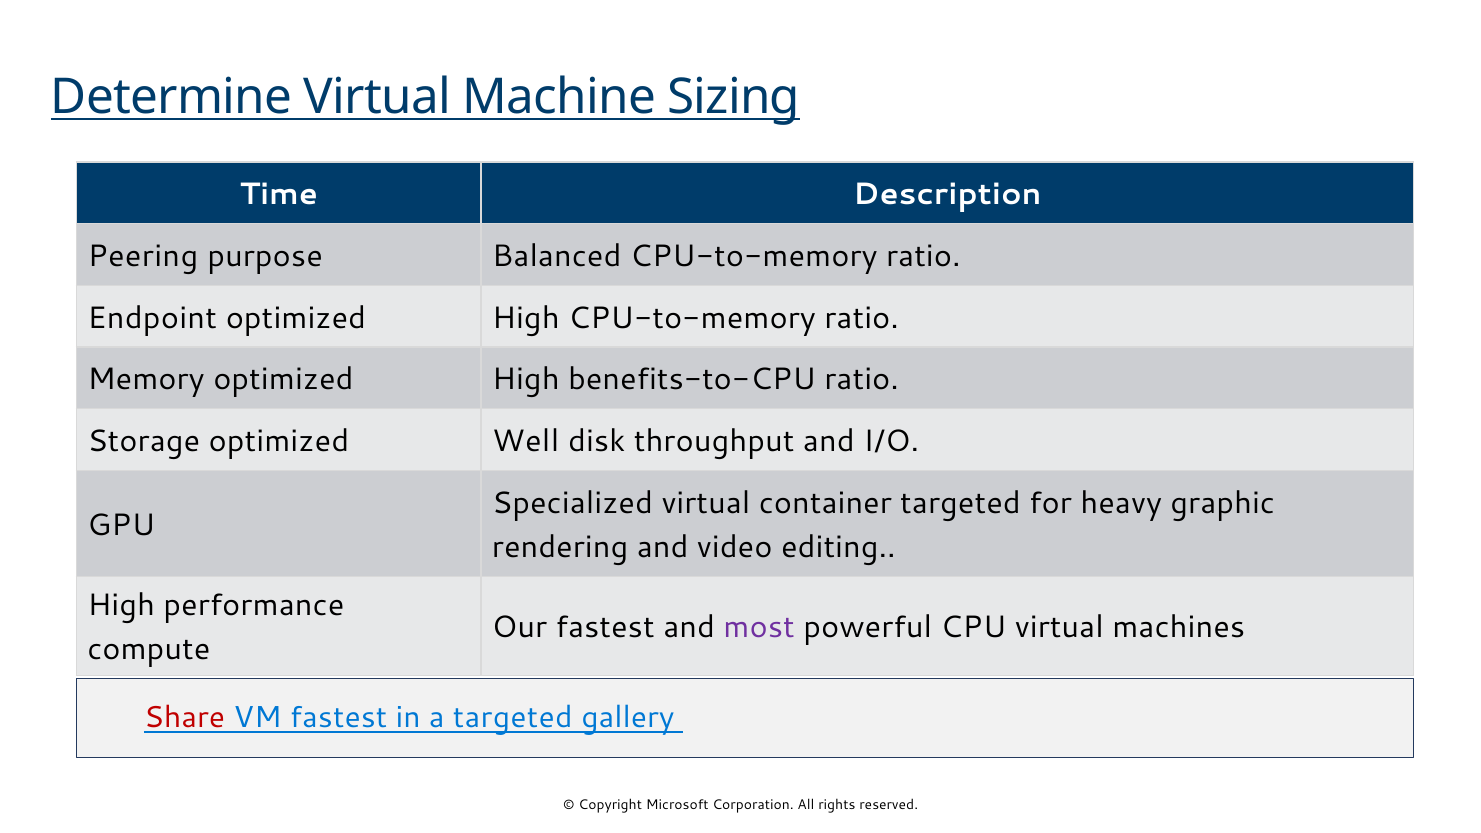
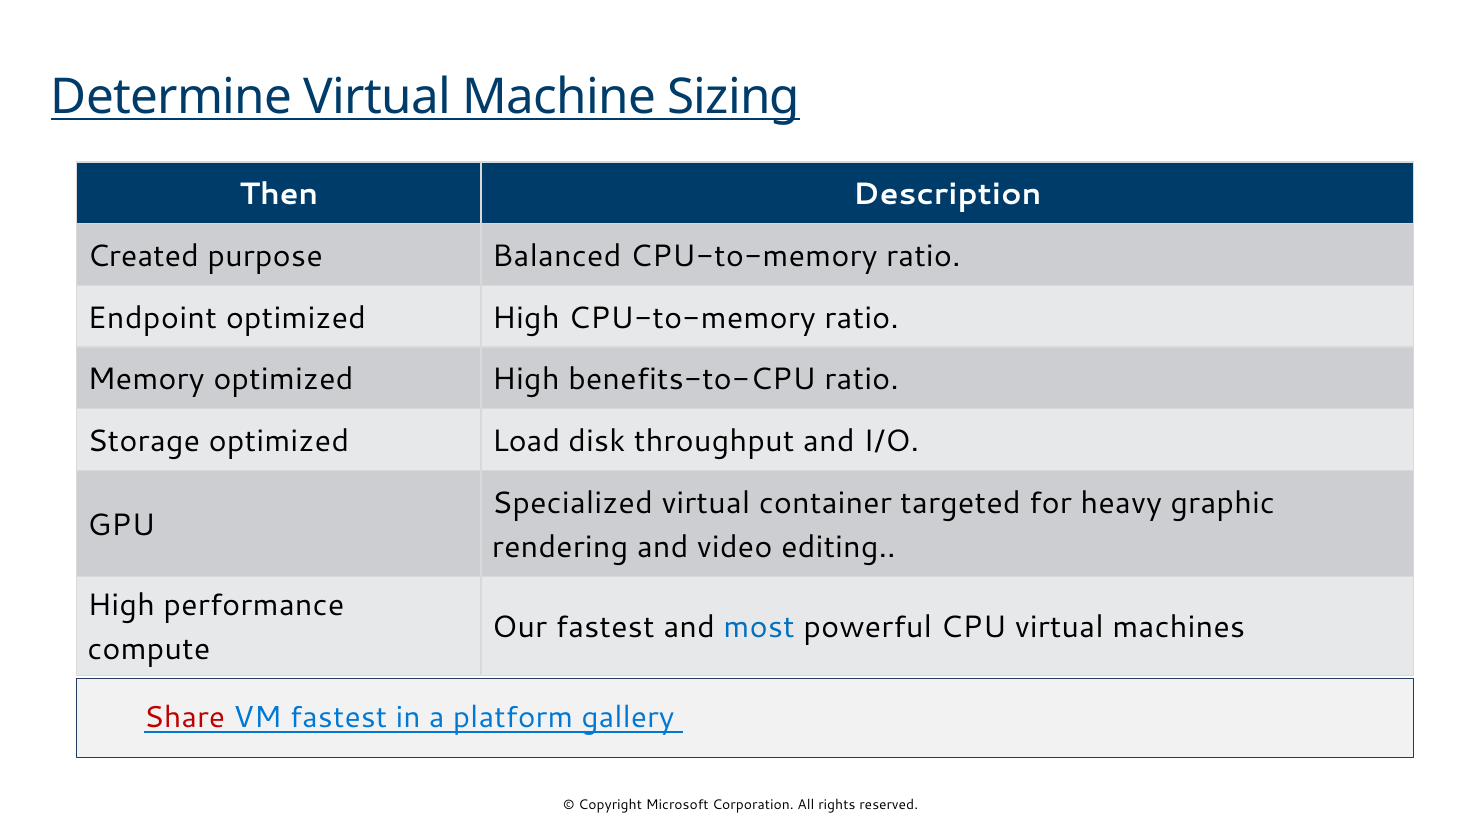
Time: Time -> Then (279, 195)
Peering: Peering -> Created (143, 256)
Well: Well -> Load (526, 441)
most colour: purple -> blue (759, 628)
a targeted: targeted -> platform (513, 717)
